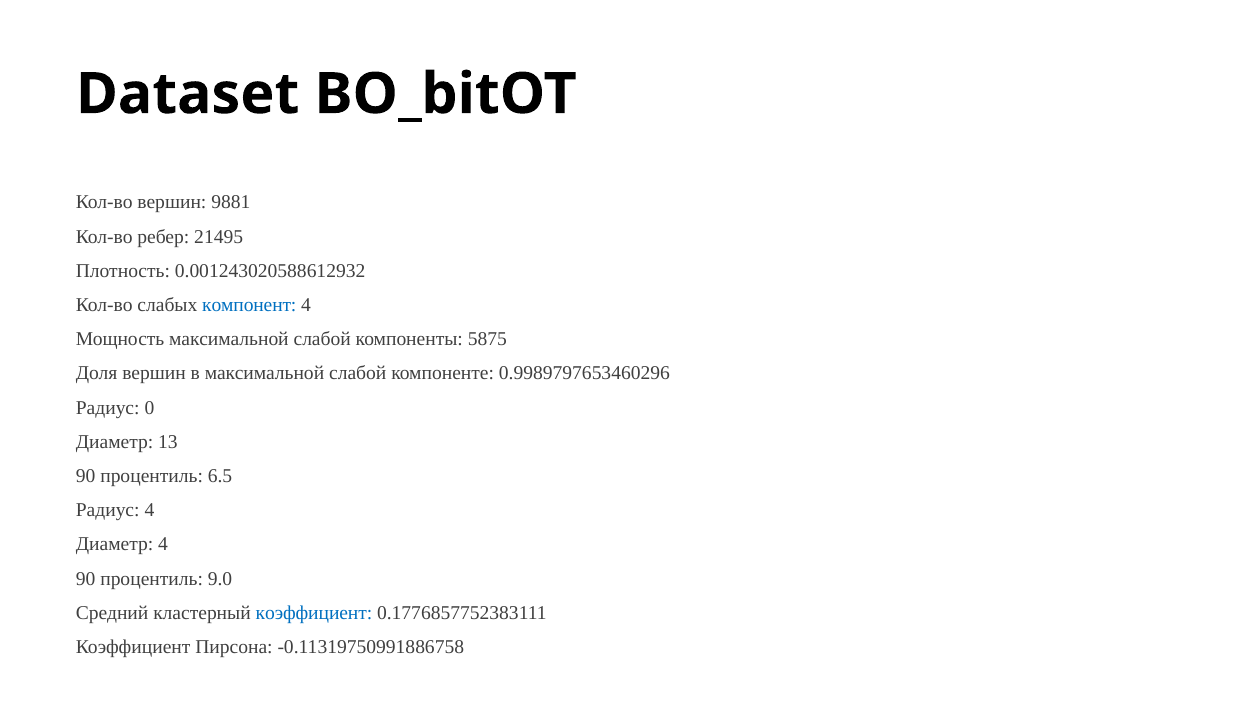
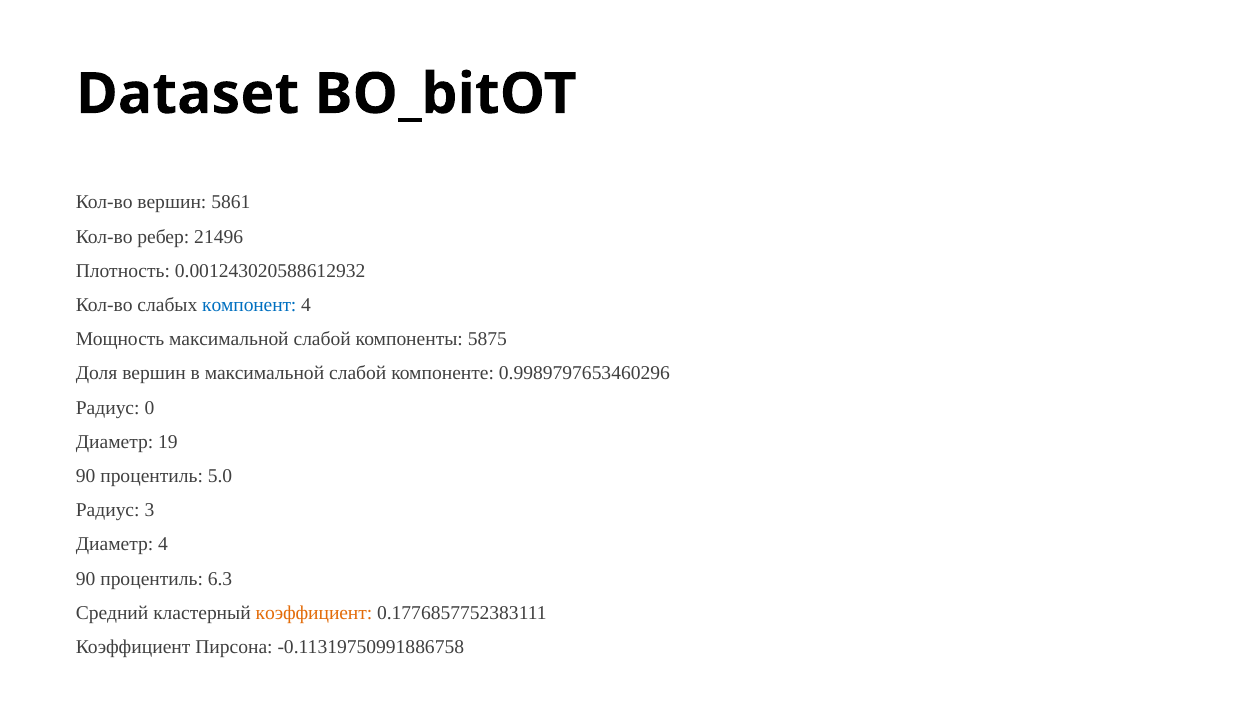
9881: 9881 -> 5861 (231, 203)
21495: 21495 -> 21496 (219, 237)
13: 13 -> 19 (168, 442)
6.5: 6.5 -> 5.0 (220, 476)
Радиус 4: 4 -> 3 (149, 510)
9.0: 9.0 -> 6.3 (220, 579)
коэффициент colour: blue -> orange (314, 613)
